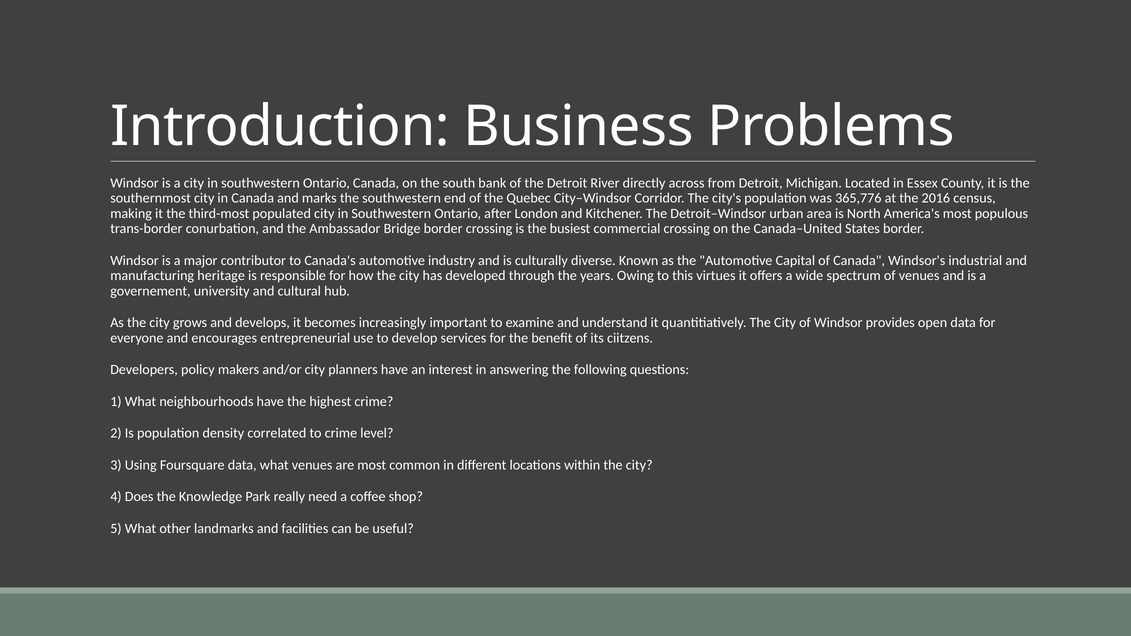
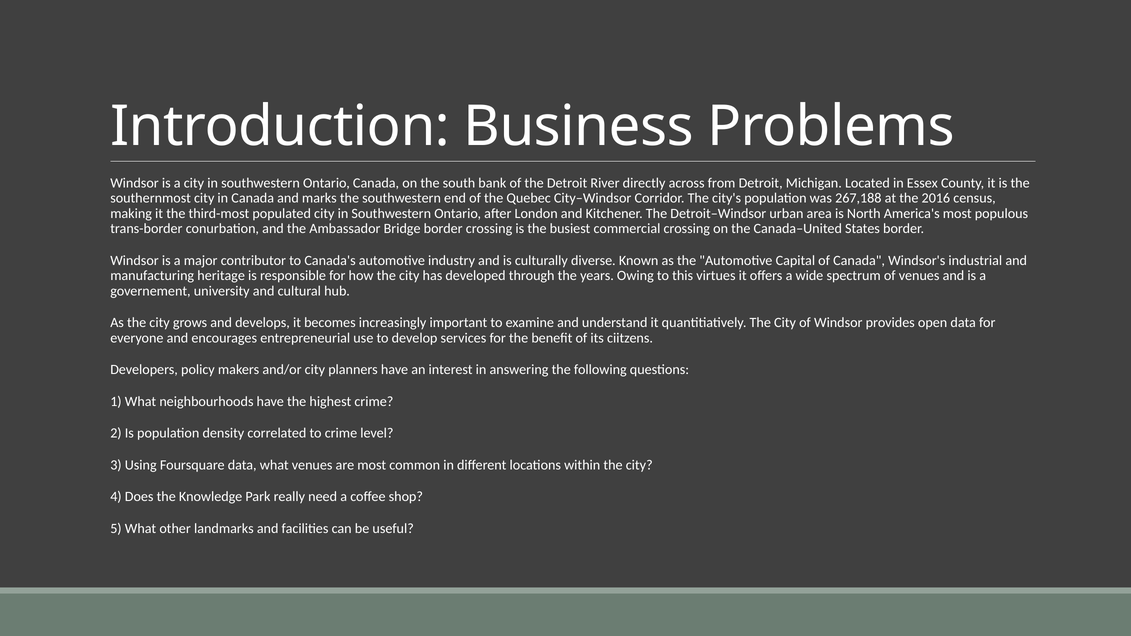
365,776: 365,776 -> 267,188 (858, 198)
